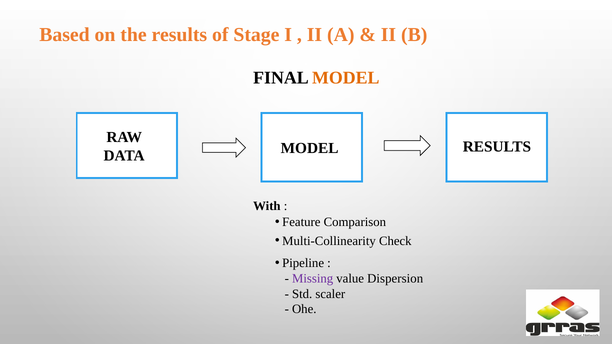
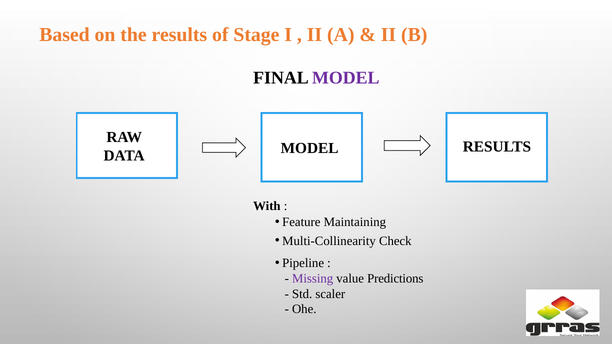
MODEL colour: orange -> purple (346, 78)
Comparison: Comparison -> Maintaining (355, 222)
Dispersion: Dispersion -> Predictions (395, 279)
